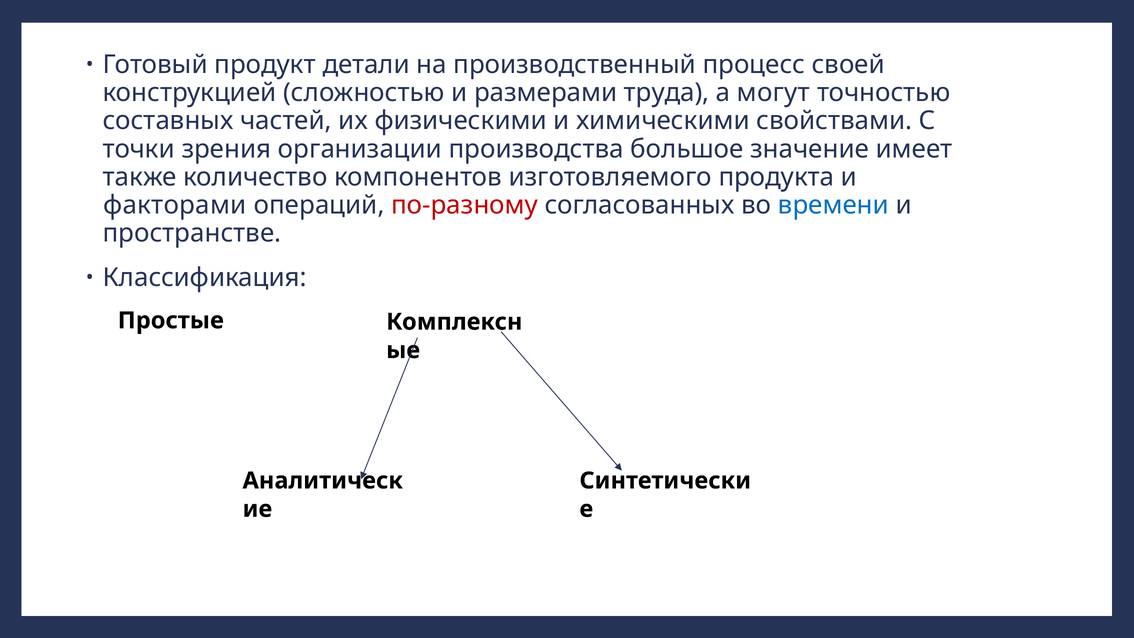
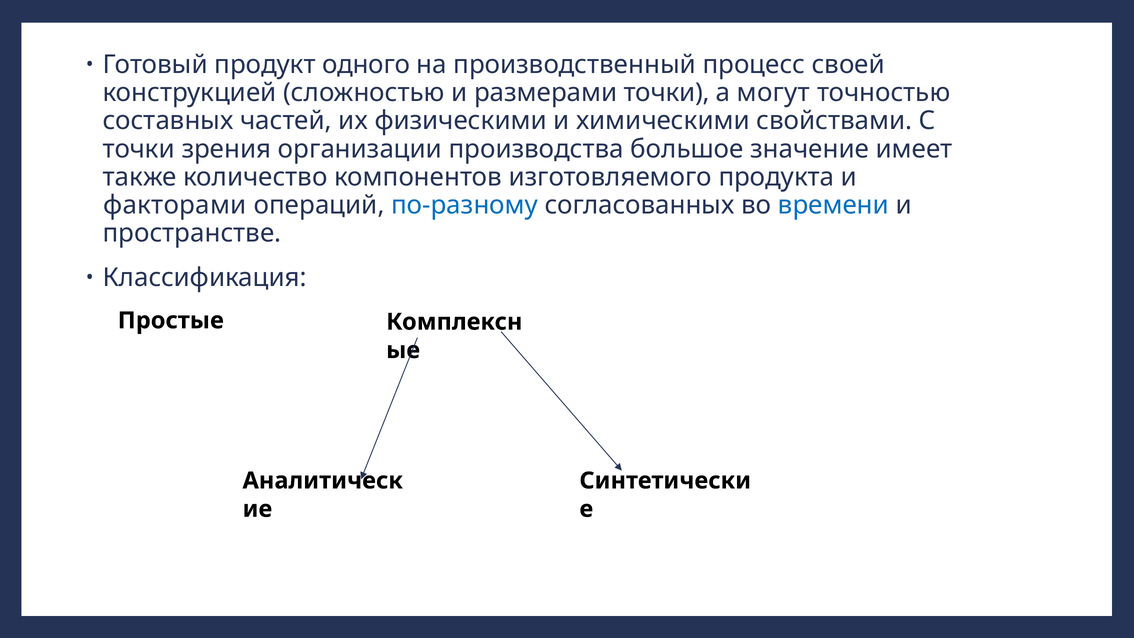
детали: детали -> одного (366, 65)
размерами труда: труда -> точки (667, 93)
по-разному colour: red -> blue (465, 205)
